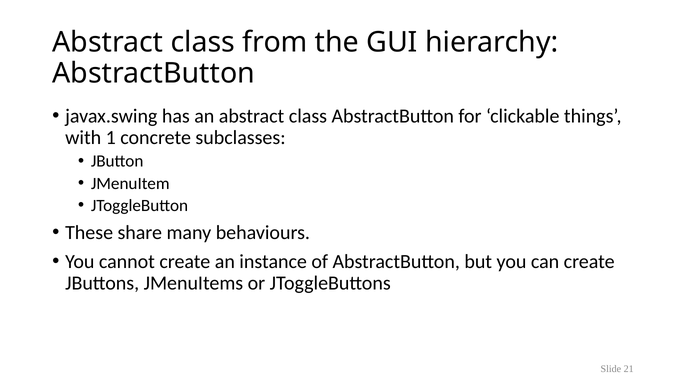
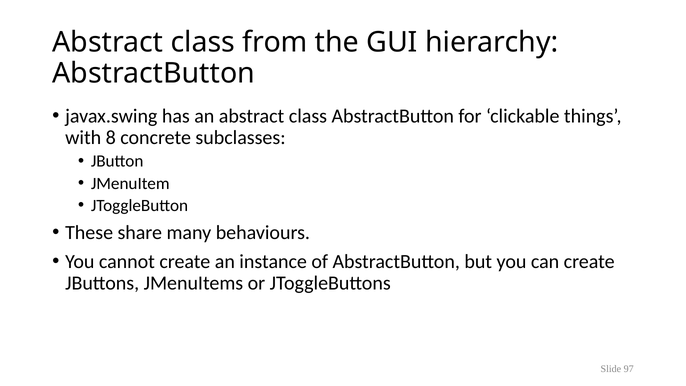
1: 1 -> 8 (111, 138)
21: 21 -> 97 (629, 369)
